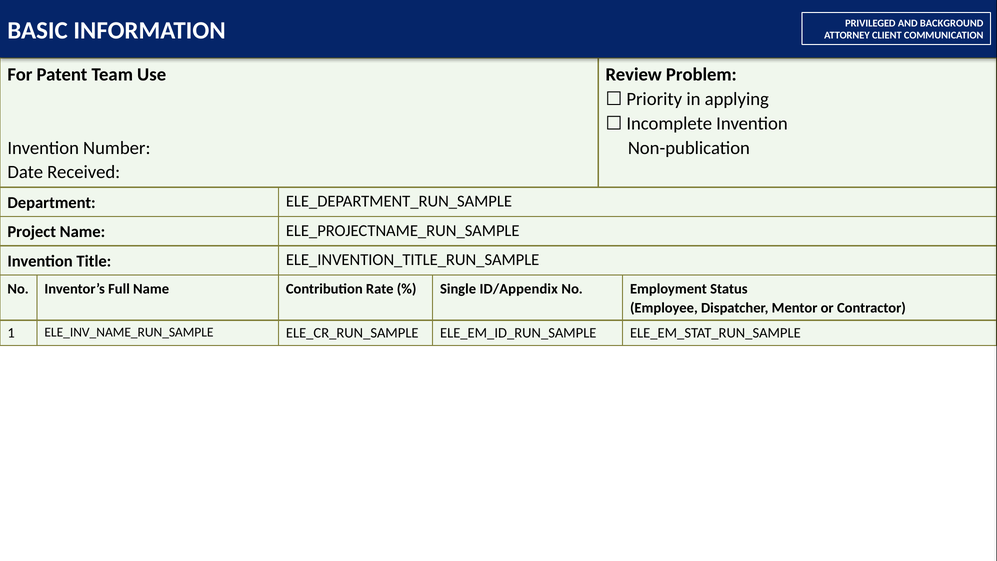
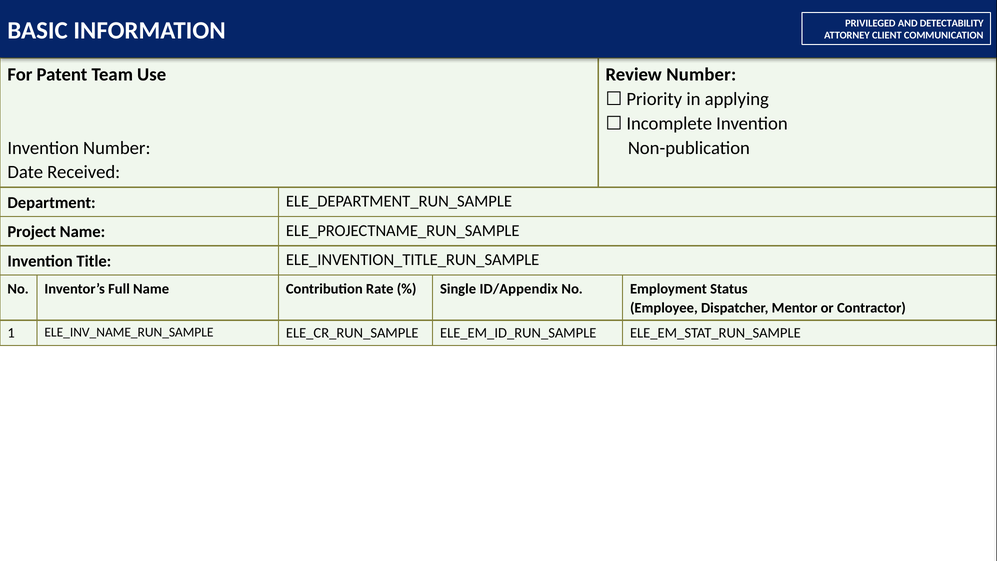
BACKGROUND: BACKGROUND -> DETECTABILITY (952, 23)
Review Problem: Problem -> Number (701, 75)
